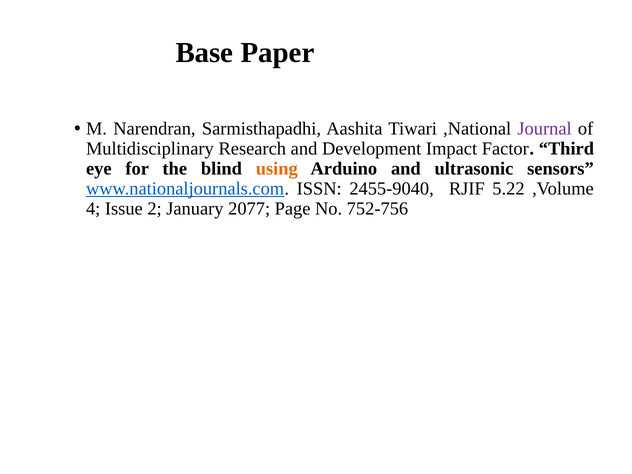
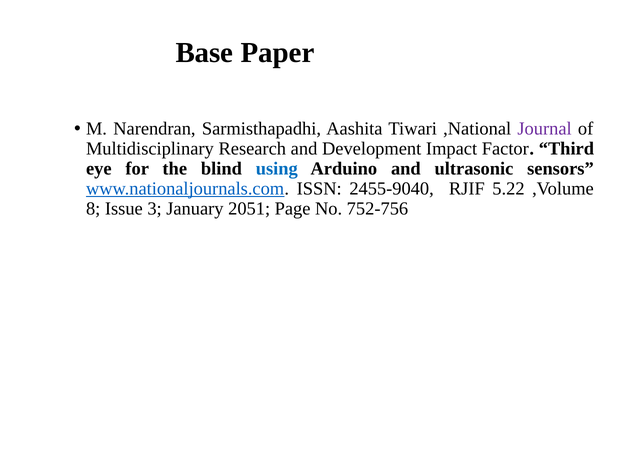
using colour: orange -> blue (277, 169)
4: 4 -> 8 (93, 208)
2: 2 -> 3 (155, 208)
2077: 2077 -> 2051 (249, 208)
